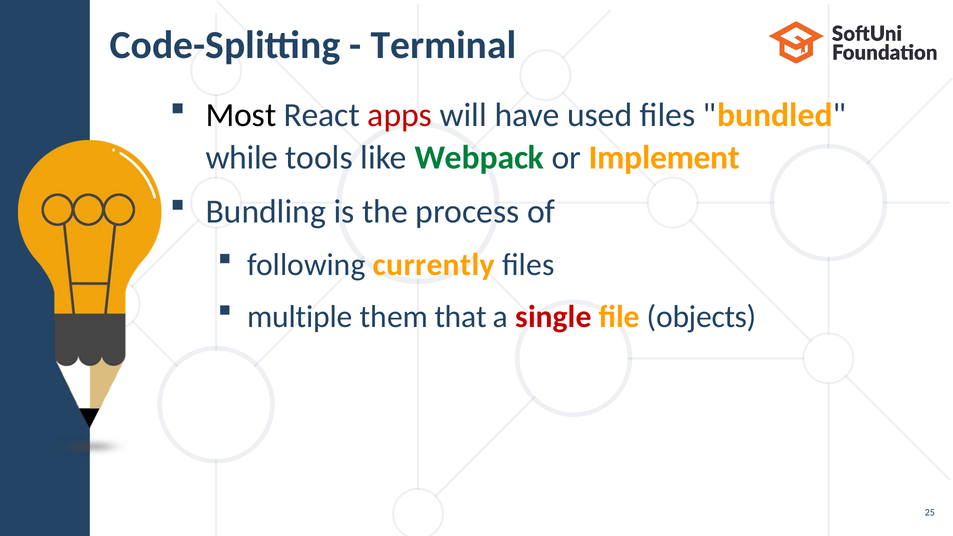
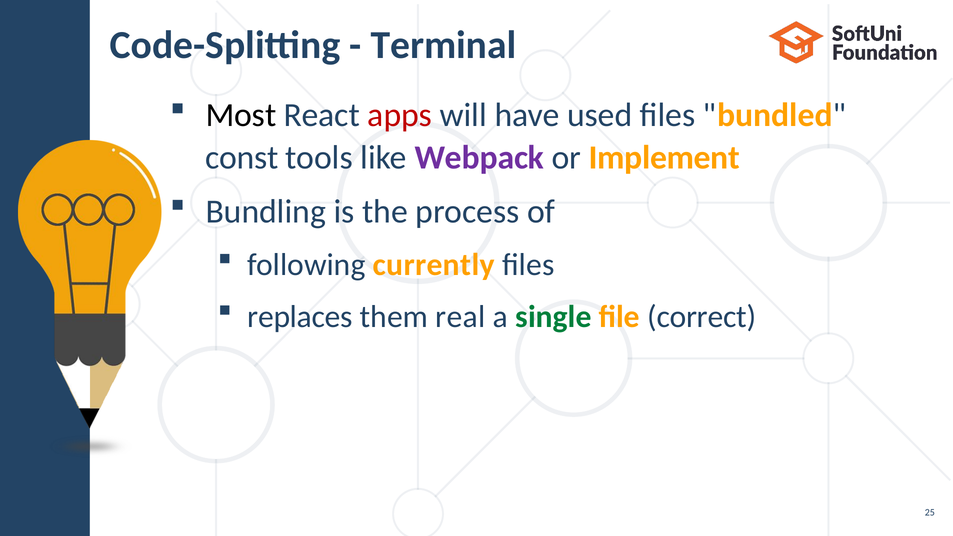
while: while -> const (242, 158)
Webpack colour: green -> purple (479, 158)
multiple: multiple -> replaces (300, 317)
that: that -> real (460, 317)
single colour: red -> green (553, 317)
objects: objects -> correct (702, 317)
